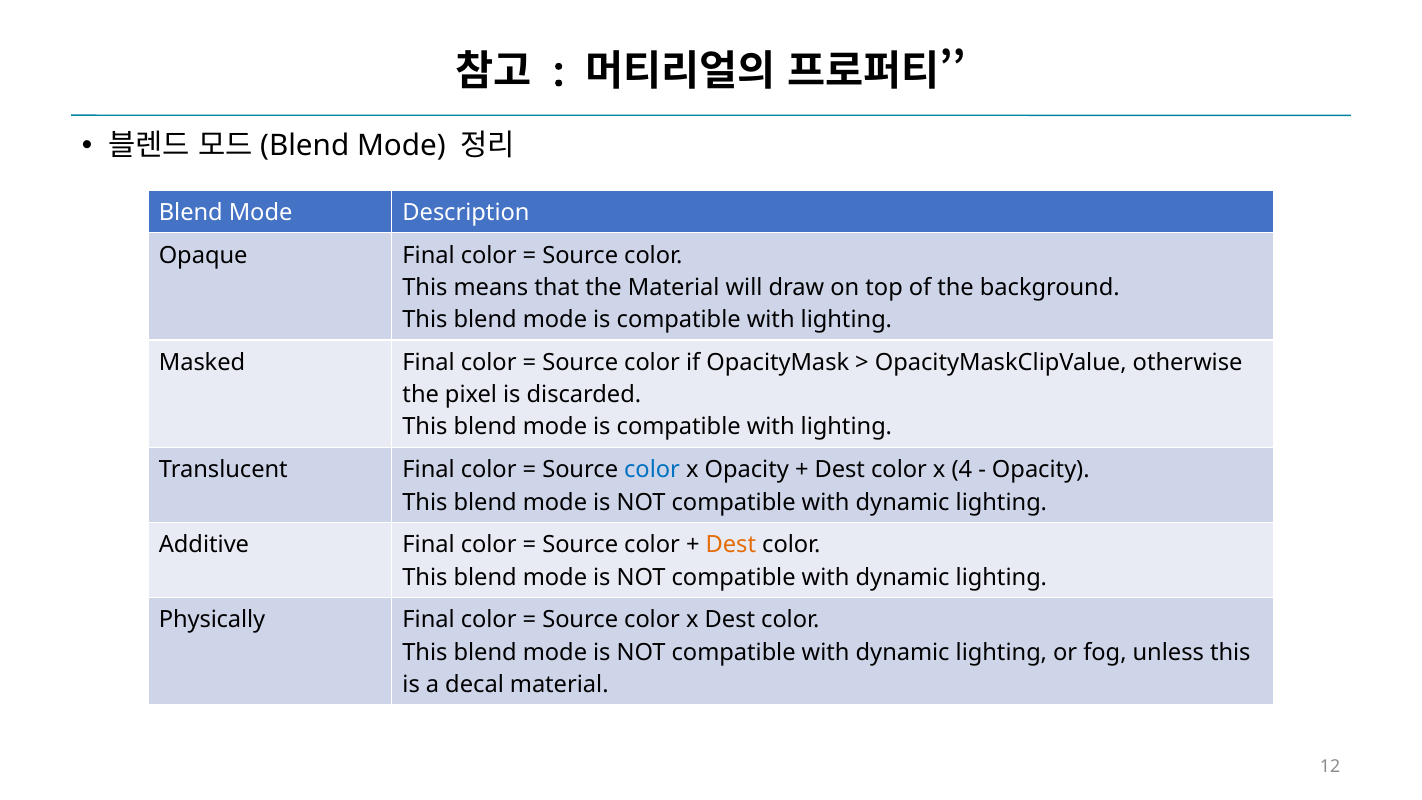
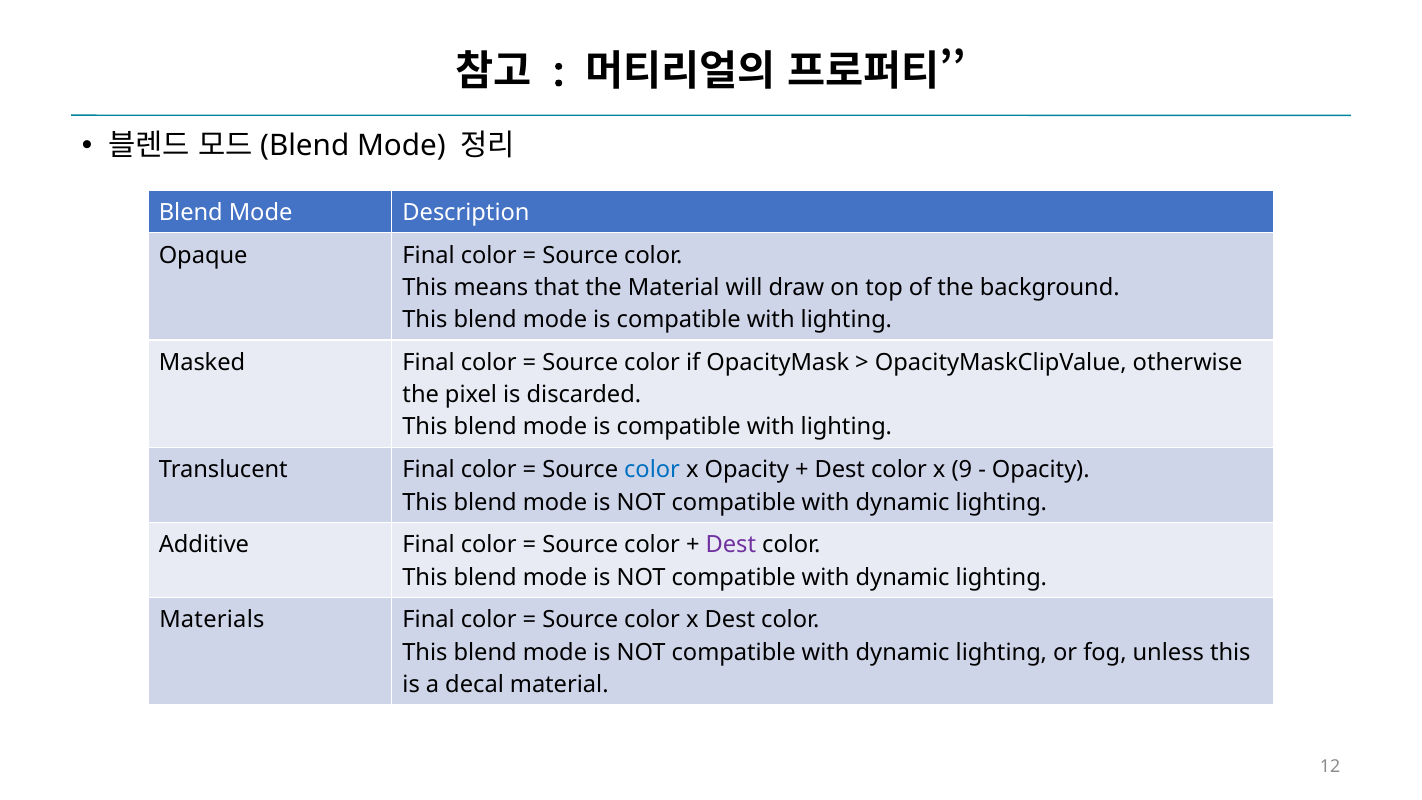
4: 4 -> 9 (962, 470)
Dest colour: orange -> purple (731, 545)
Physically: Physically -> Materials (212, 620)
